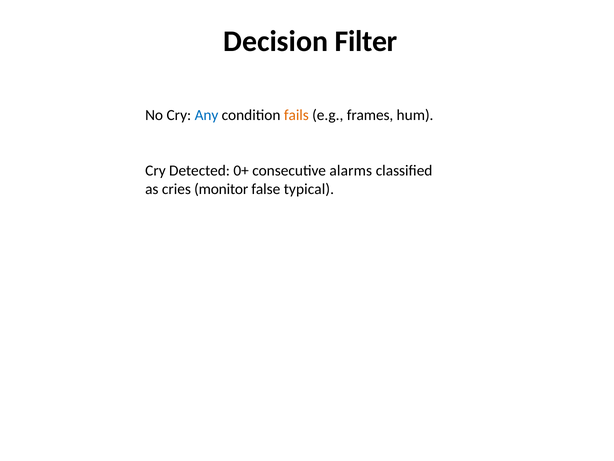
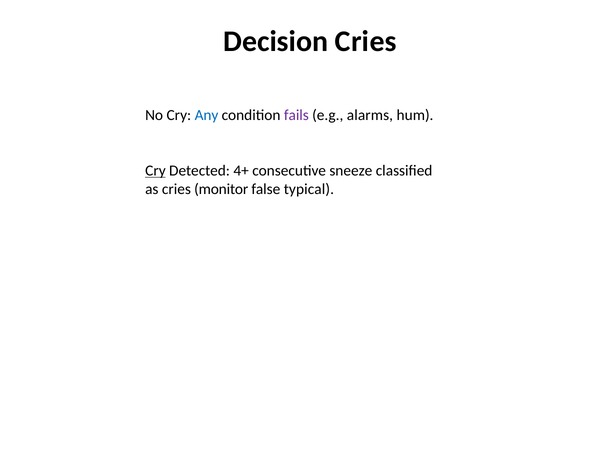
Decision Filter: Filter -> Cries (366, 41)
fails colour: orange -> purple (296, 115)
frames: frames -> alarms (370, 115)
Cry underline: none -> present (155, 170)
0+: 0+ -> 4+ (241, 170)
alarms: alarms -> sneeze (351, 170)
